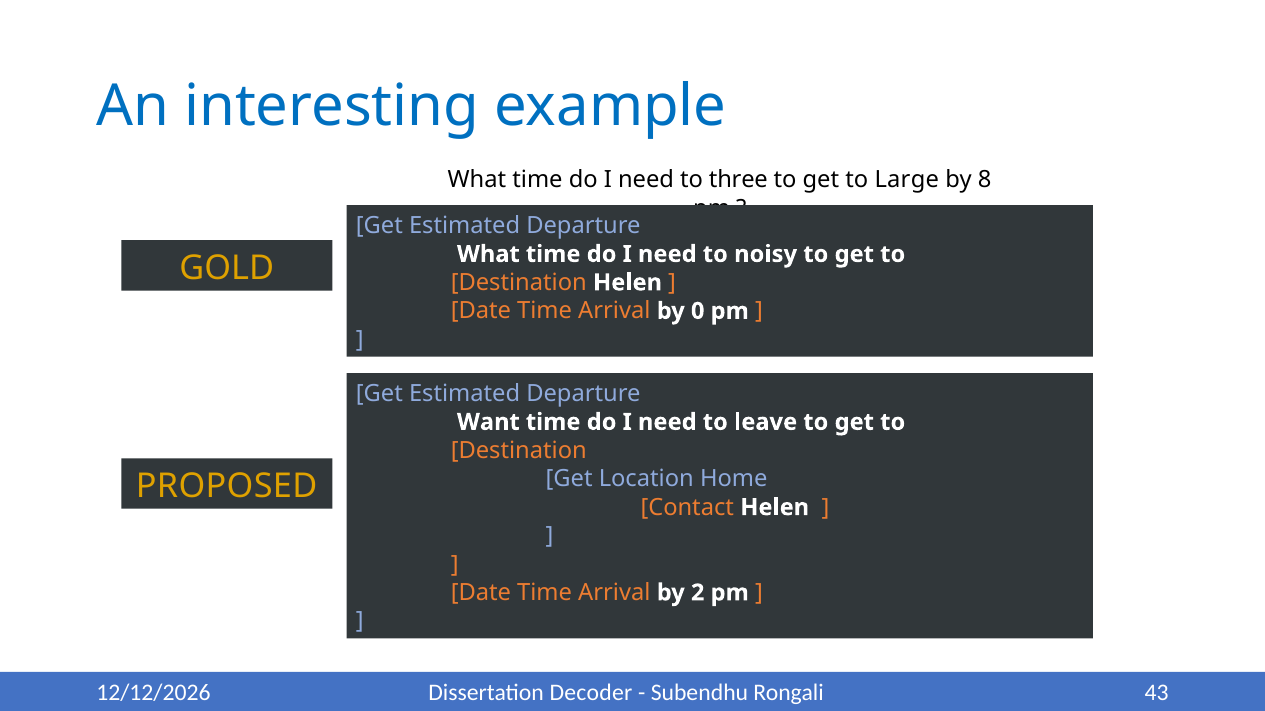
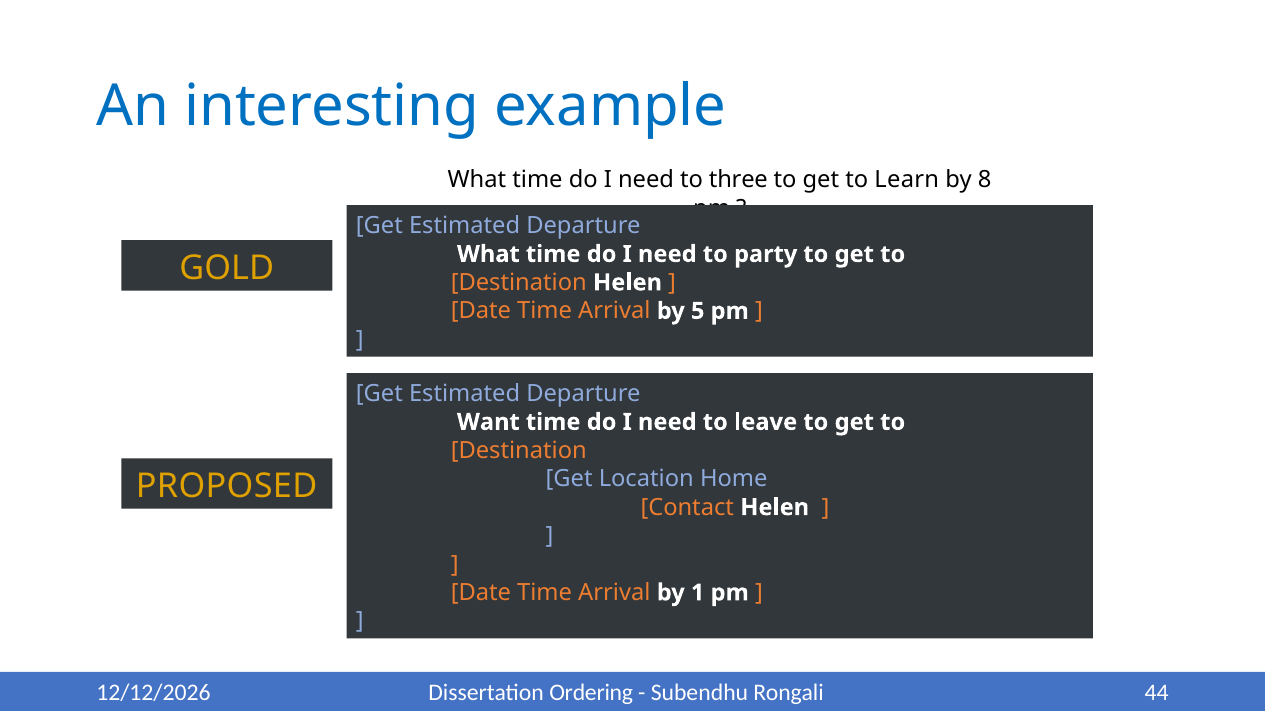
Large: Large -> Learn (907, 180)
noisy: noisy -> party (766, 254)
0: 0 -> 5 (698, 311)
2: 2 -> 1 (698, 593)
Decoder: Decoder -> Ordering (591, 693)
43: 43 -> 44 (1157, 693)
